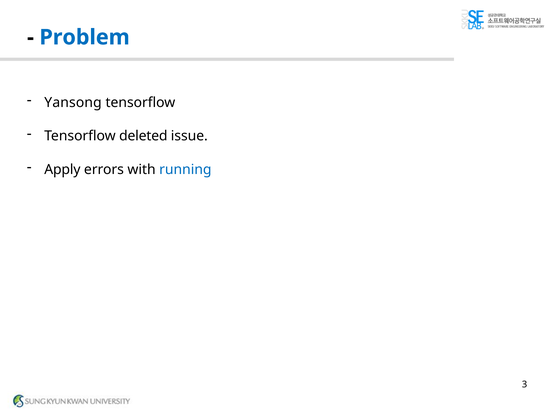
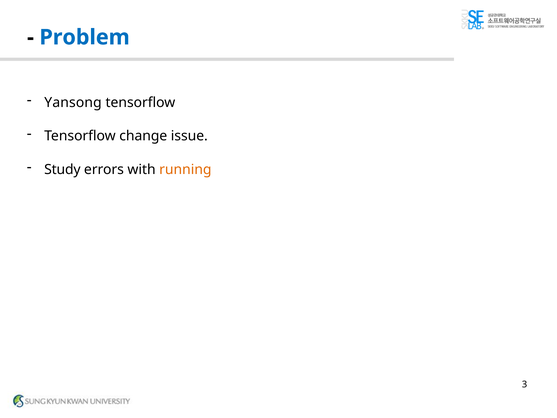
deleted: deleted -> change (143, 136)
Apply: Apply -> Study (62, 169)
running colour: blue -> orange (185, 169)
